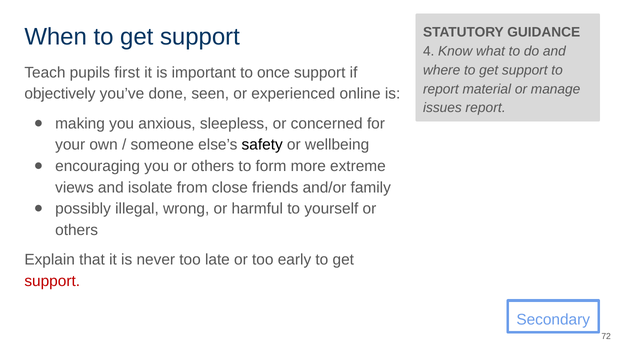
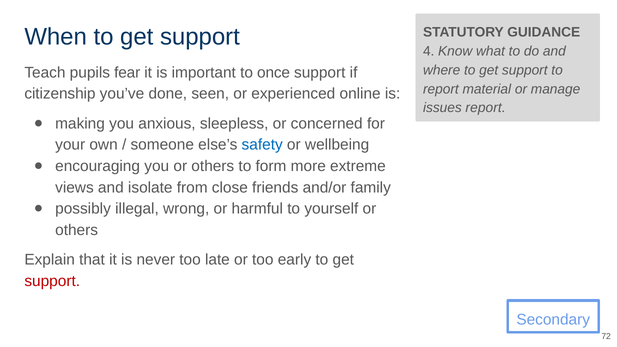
first: first -> fear (127, 73)
objectively: objectively -> citizenship (60, 94)
safety colour: black -> blue (262, 145)
